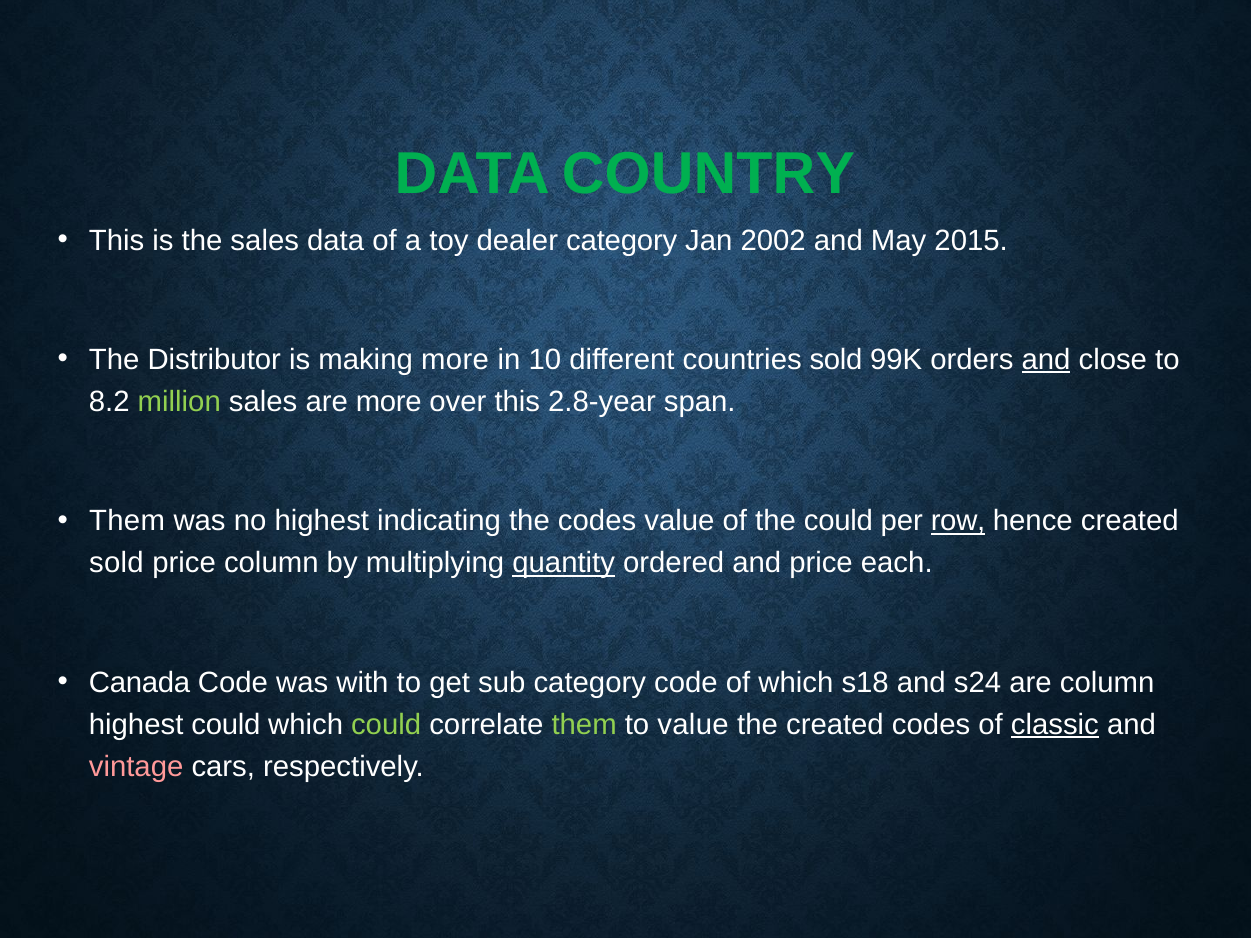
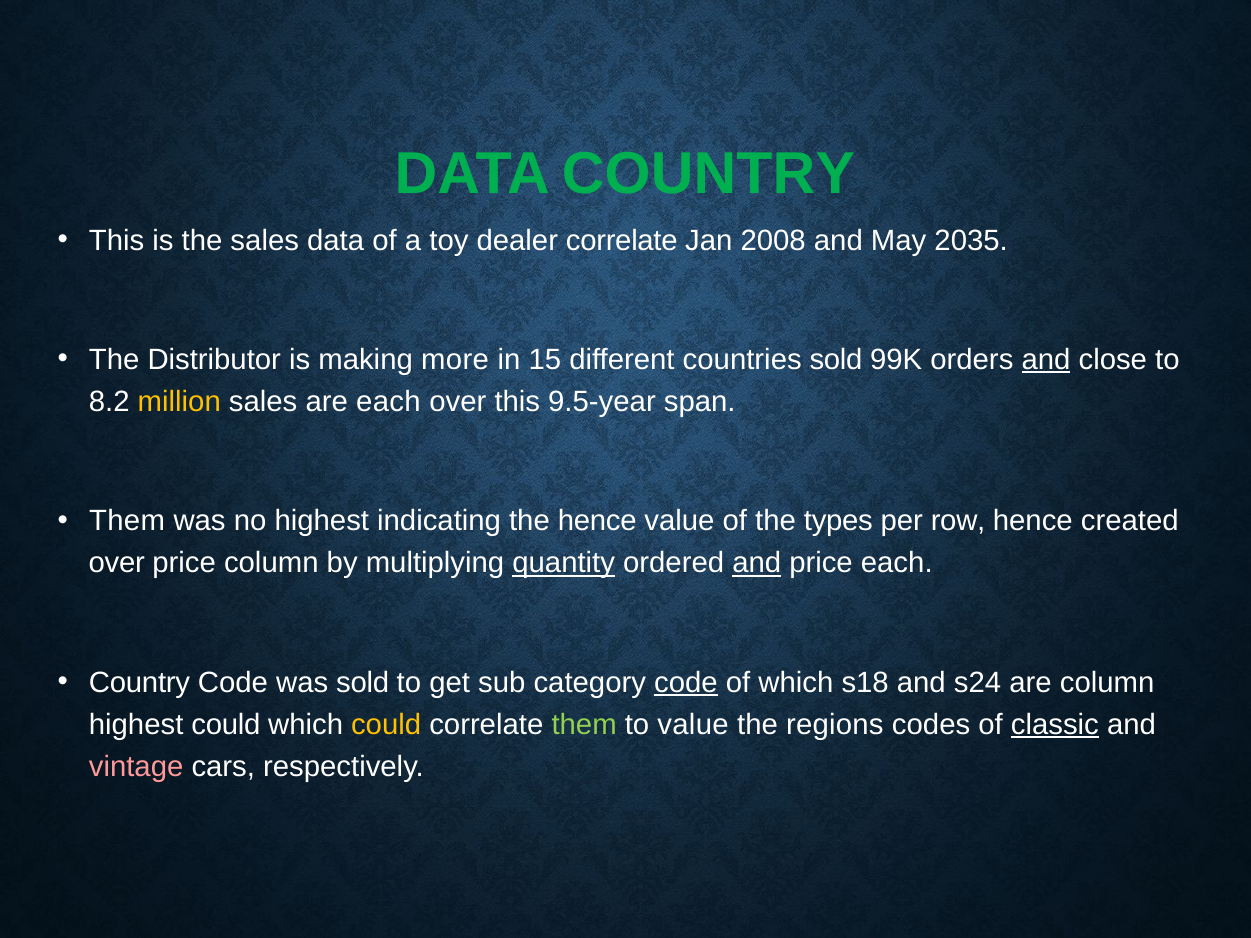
dealer category: category -> correlate (622, 241)
2002: 2002 -> 2008 (773, 241)
2015: 2015 -> 2035 (971, 241)
10: 10 -> 15 (545, 360)
million colour: light green -> yellow (179, 402)
are more: more -> each (388, 402)
2.8-year: 2.8-year -> 9.5-year (602, 402)
the codes: codes -> hence (597, 521)
the could: could -> types (838, 521)
row underline: present -> none (958, 521)
sold: sold -> over (117, 563)
and underline: none -> present (757, 563)
Canada: Canada -> Country (140, 683)
was with: with -> sold (363, 683)
code underline: none -> present (686, 683)
could colour: light green -> yellow (386, 725)
the created: created -> regions (835, 725)
